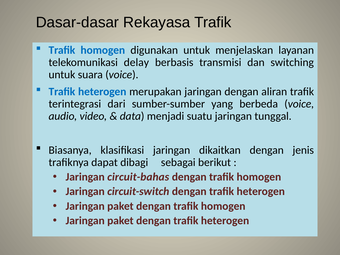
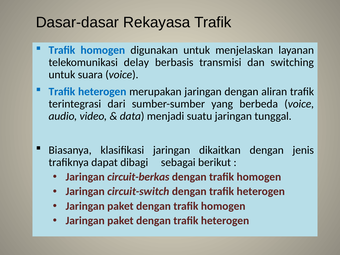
circuit-bahas: circuit-bahas -> circuit-berkas (138, 177)
